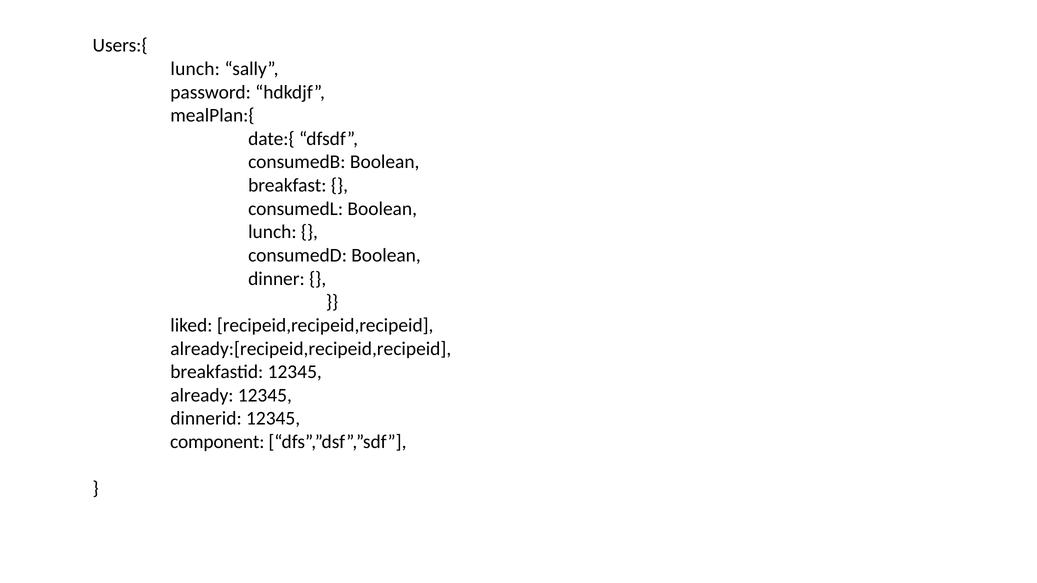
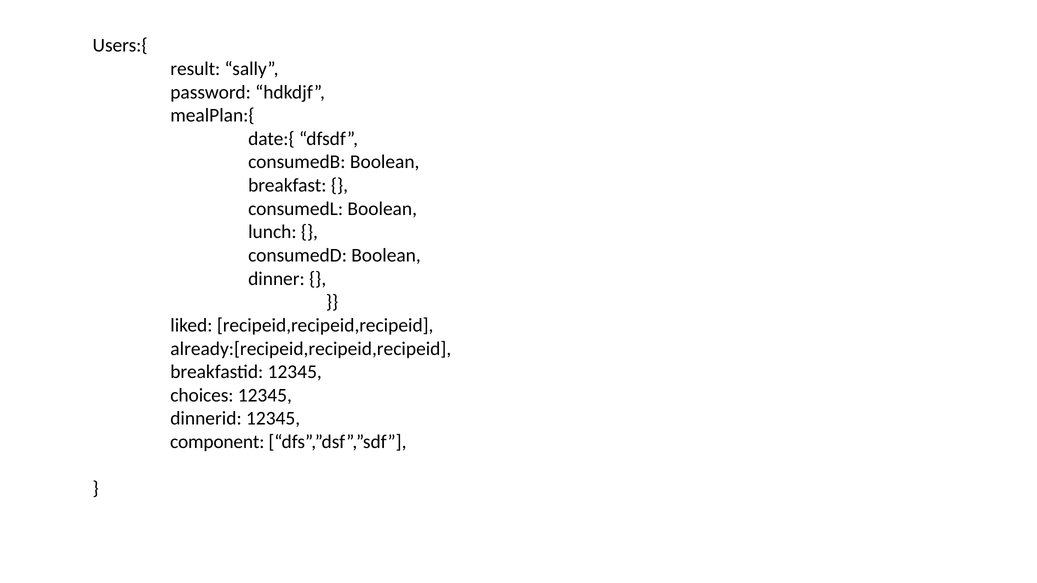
lunch: lunch -> result (195, 69)
already: already -> choices (202, 395)
